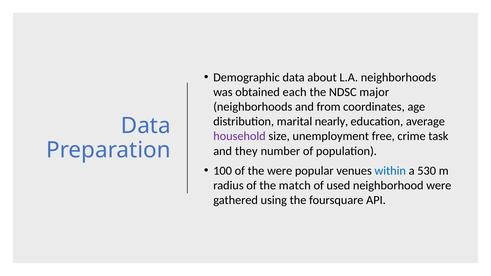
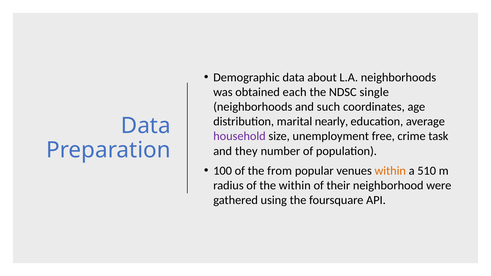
major: major -> single (374, 92)
from: from -> such (328, 107)
the were: were -> from (280, 171)
within colour: blue -> orange (390, 171)
530: 530 -> 510 (427, 171)
the match: match -> within (295, 186)
used: used -> their (338, 186)
